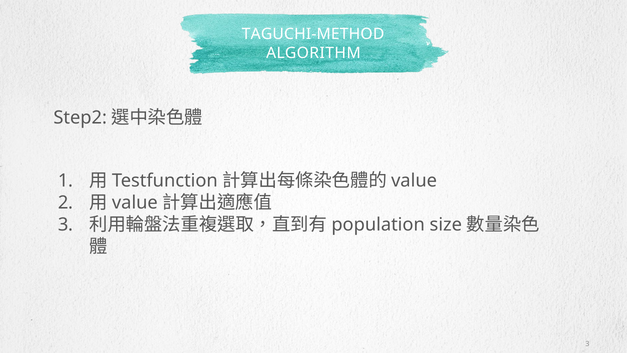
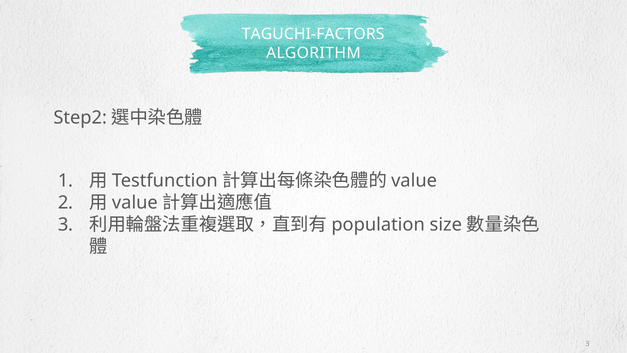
TAGUCHI-METHOD: TAGUCHI-METHOD -> TAGUCHI-FACTORS (313, 34)
